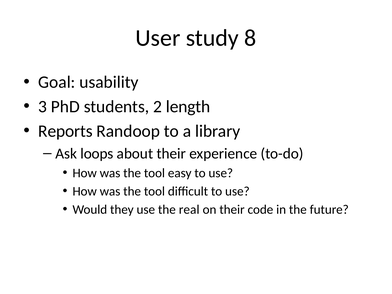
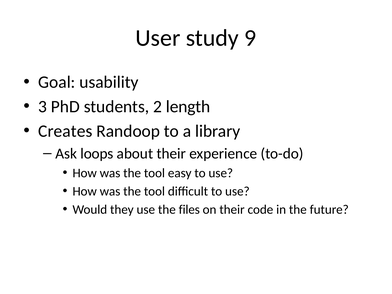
8: 8 -> 9 (250, 38)
Reports: Reports -> Creates (65, 131)
real: real -> files (189, 210)
